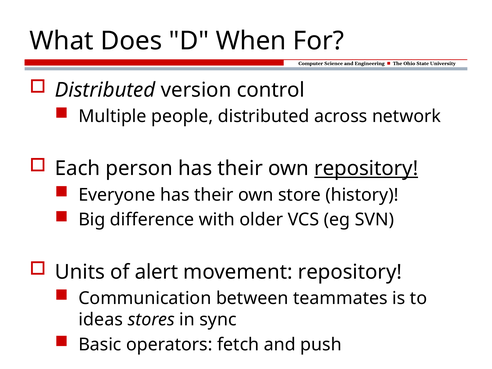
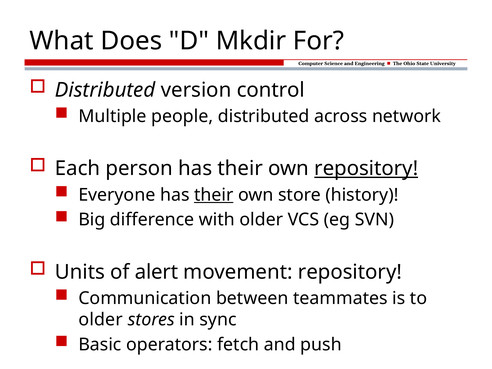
When: When -> Mkdir (251, 41)
their underline: none -> present (214, 195)
ideas: ideas -> older (101, 320)
